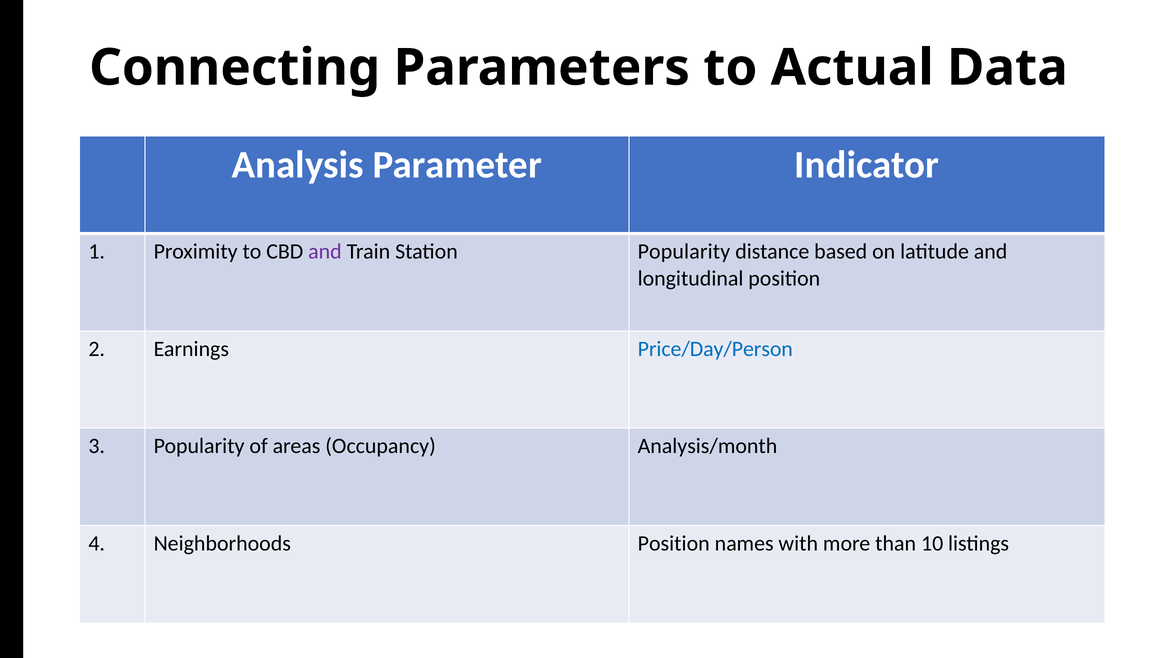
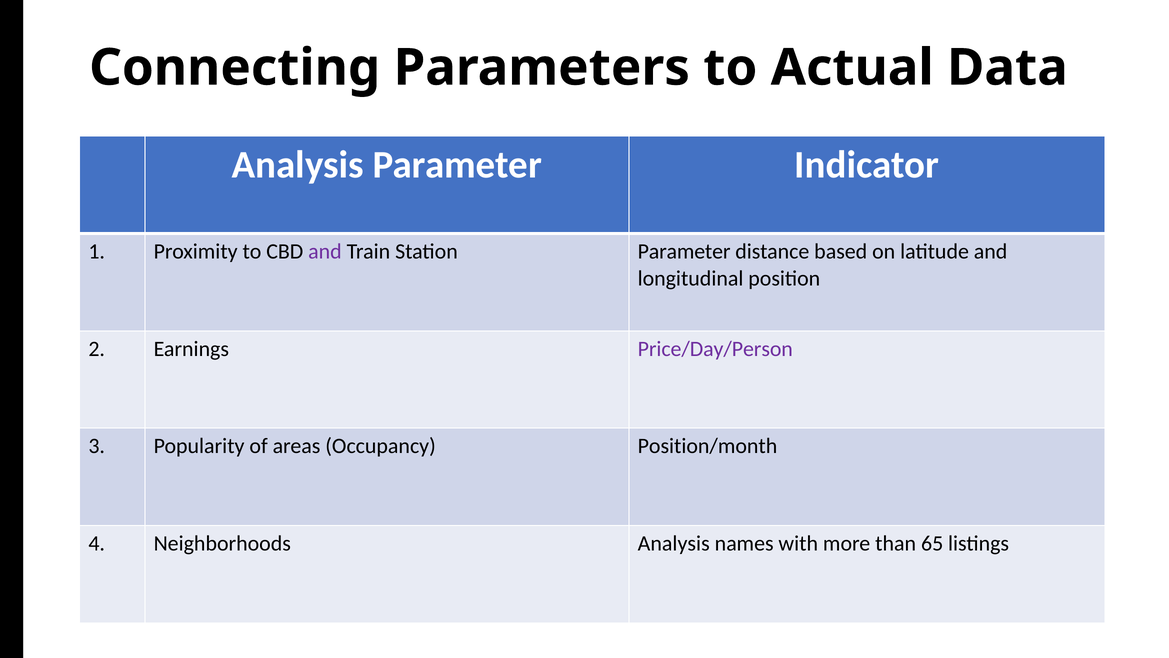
Station Popularity: Popularity -> Parameter (684, 251)
Price/Day/Person colour: blue -> purple (715, 349)
Analysis/month: Analysis/month -> Position/month (707, 446)
Neighborhoods Position: Position -> Analysis (674, 543)
10: 10 -> 65 (932, 543)
